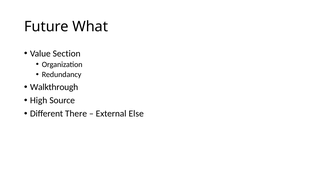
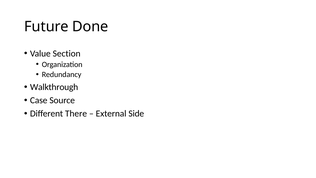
What: What -> Done (90, 27)
High: High -> Case (39, 100)
Else: Else -> Side (136, 114)
